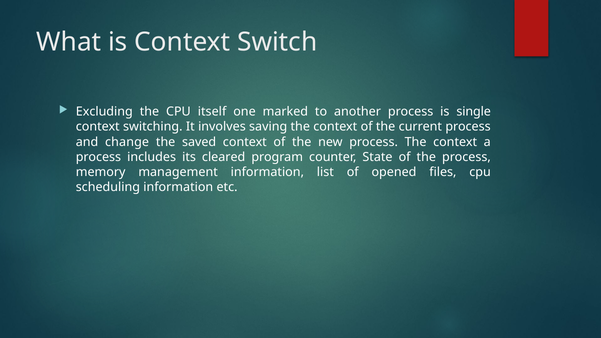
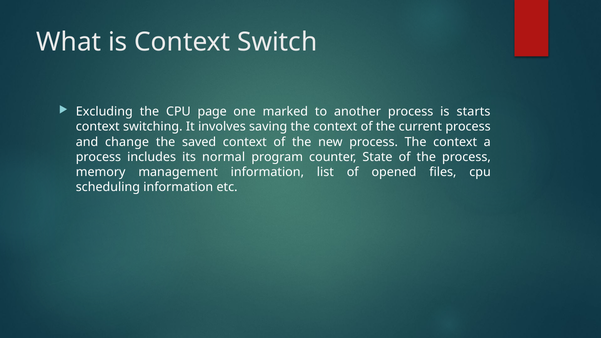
itself: itself -> page (212, 112)
single: single -> starts (474, 112)
cleared: cleared -> normal (224, 157)
